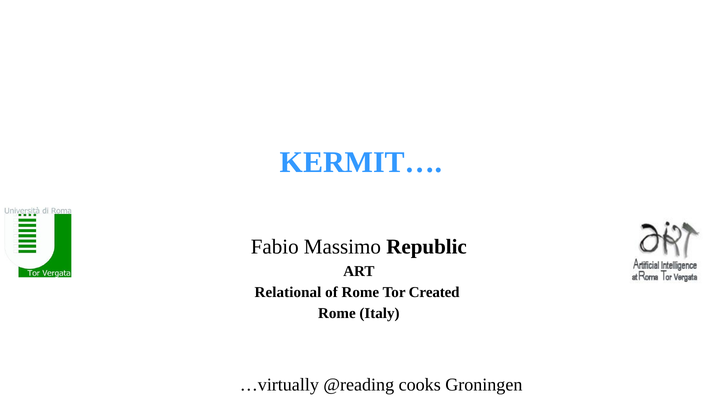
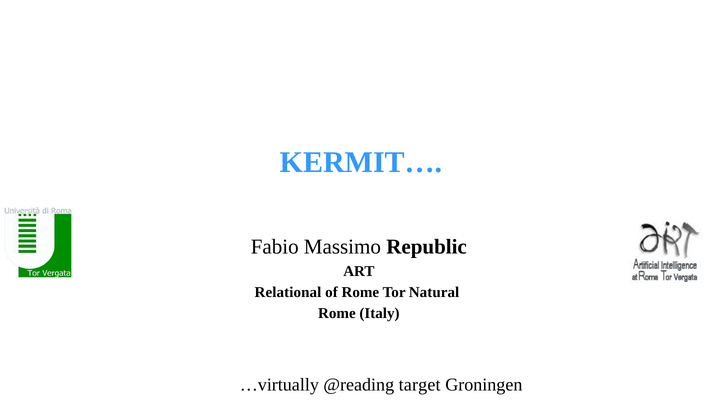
Created: Created -> Natural (434, 292)
cooks: cooks -> target (420, 385)
